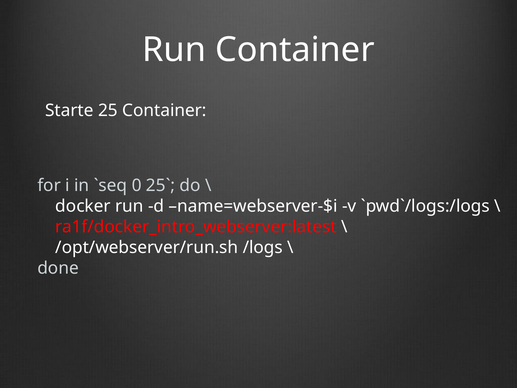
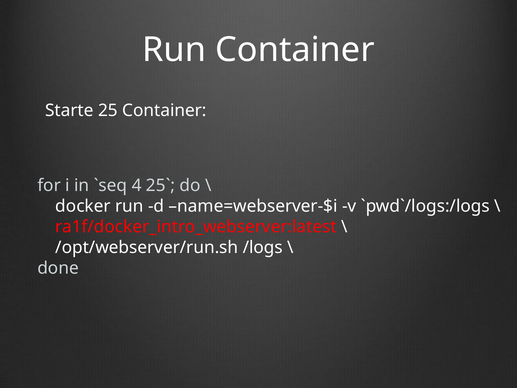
0: 0 -> 4 (137, 185)
